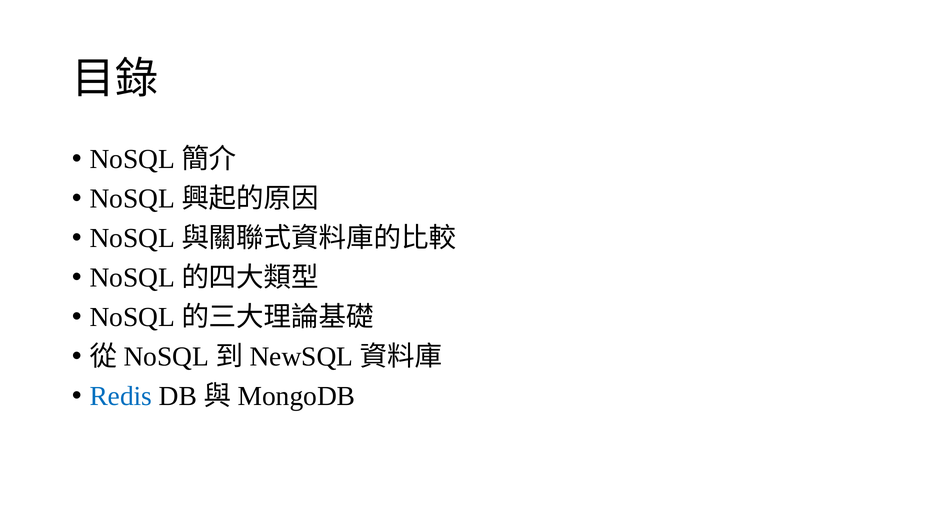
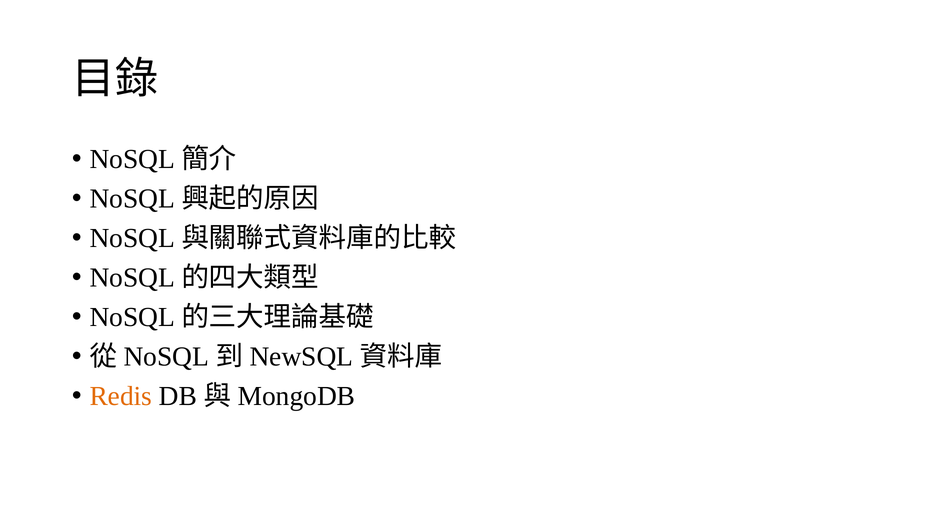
Redis colour: blue -> orange (121, 397)
